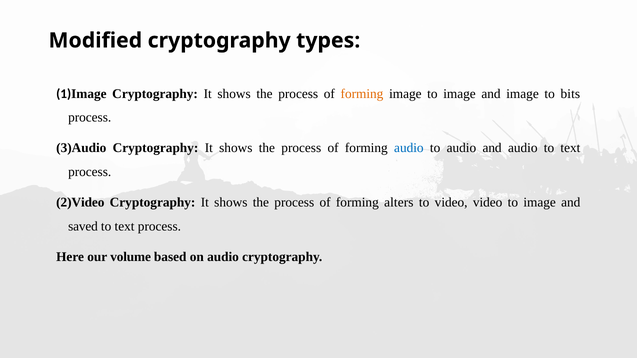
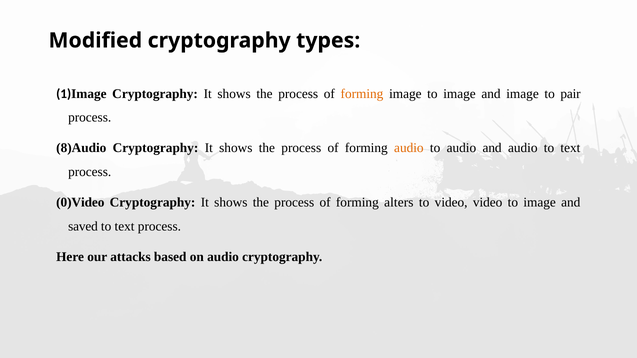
bits: bits -> pair (570, 94)
3)Audio: 3)Audio -> 8)Audio (81, 148)
audio colour: blue -> orange (409, 148)
2)Video: 2)Video -> 0)Video (80, 203)
volume: volume -> attacks (131, 257)
